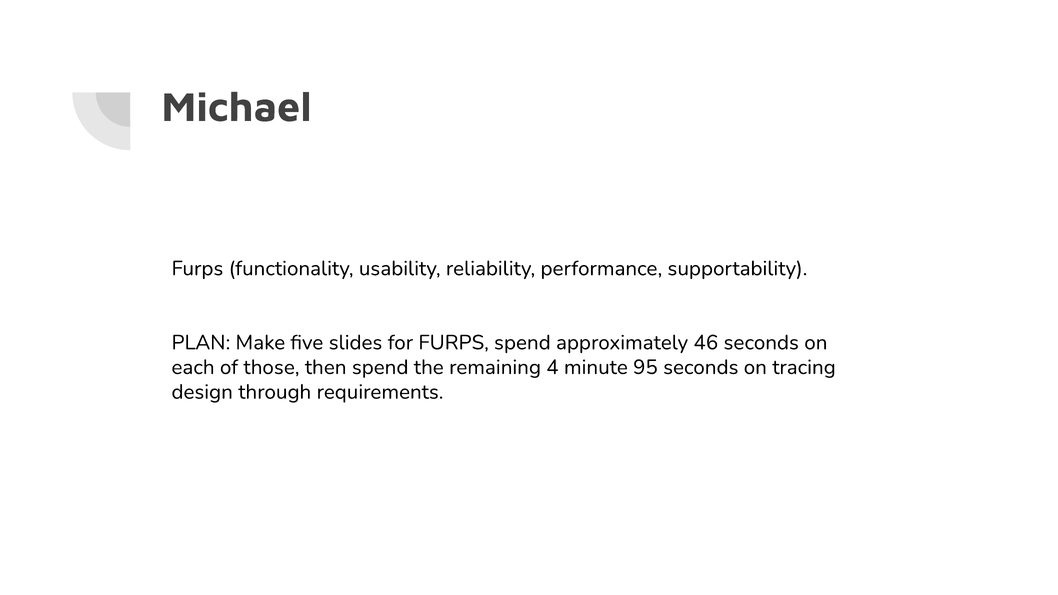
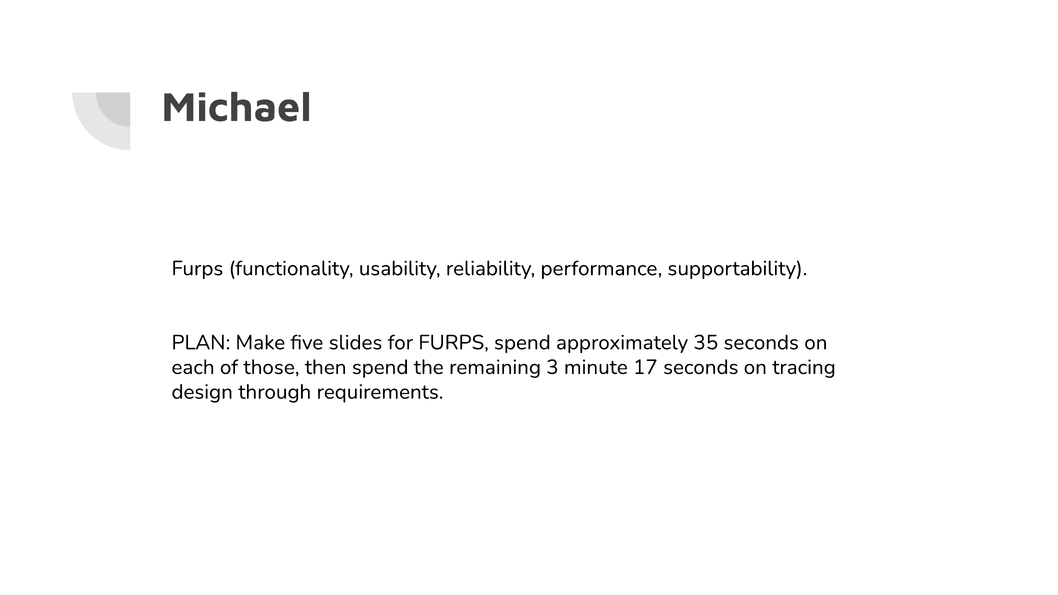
46: 46 -> 35 (706, 343)
4: 4 -> 3 (552, 367)
95: 95 -> 17 (645, 367)
